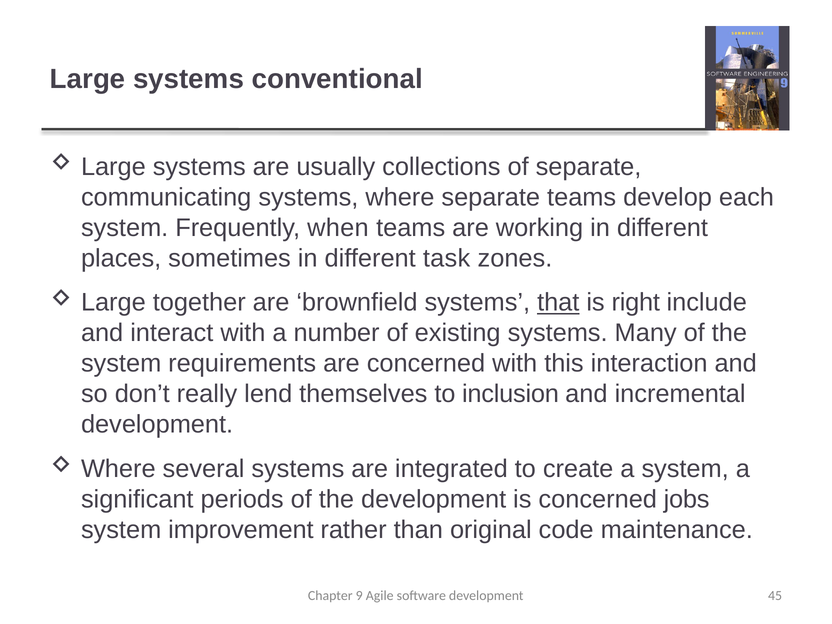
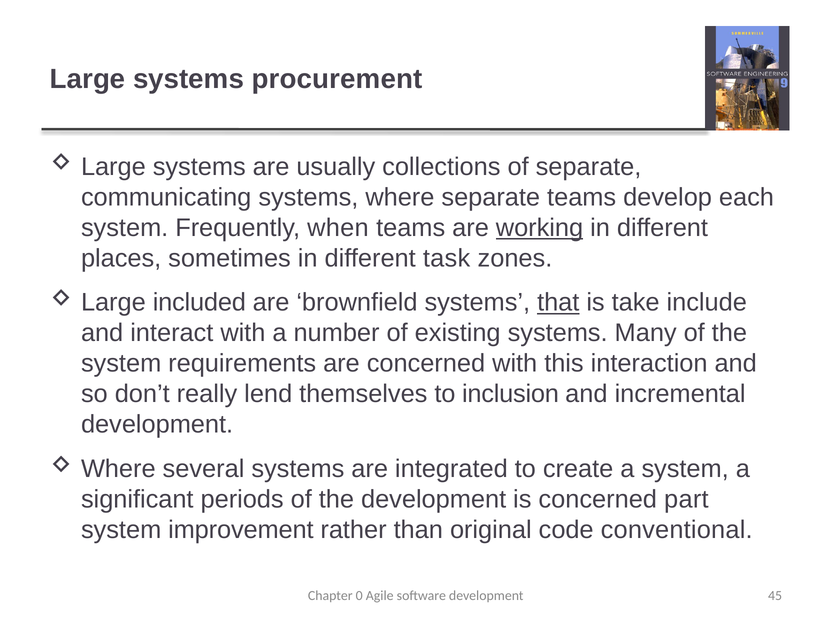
conventional: conventional -> procurement (337, 79)
working underline: none -> present (540, 228)
together: together -> included (199, 303)
right: right -> take (636, 303)
jobs: jobs -> part (686, 499)
maintenance: maintenance -> conventional (677, 530)
9: 9 -> 0 (359, 596)
